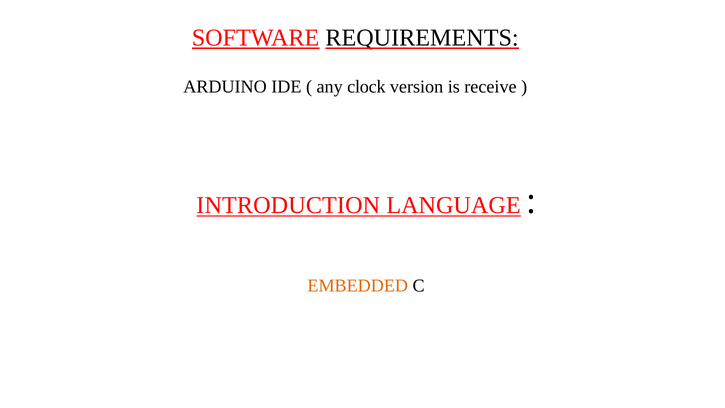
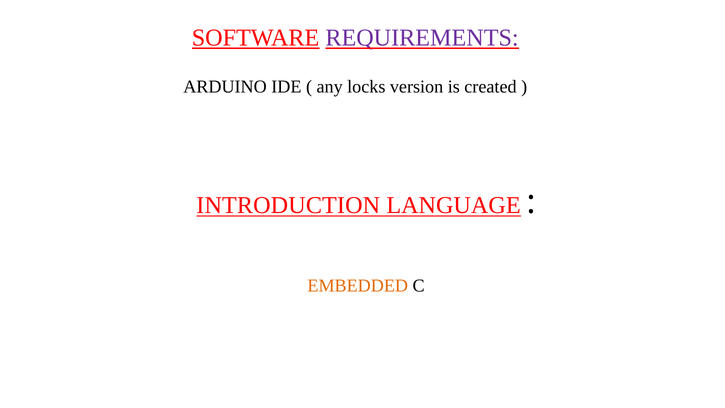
REQUIREMENTS colour: black -> purple (422, 38)
clock: clock -> locks (366, 87)
receive: receive -> created (490, 87)
